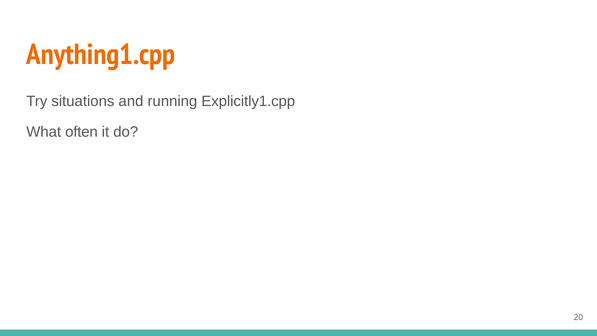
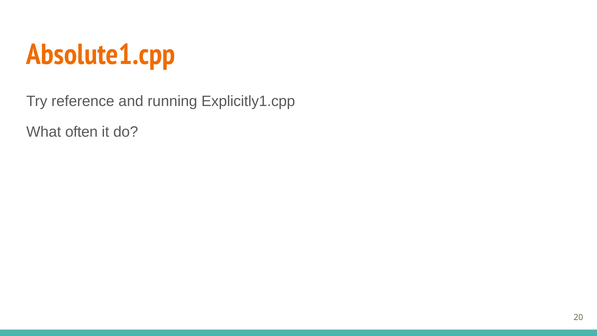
Anything1.cpp: Anything1.cpp -> Absolute1.cpp (101, 54)
situations: situations -> reference (83, 101)
